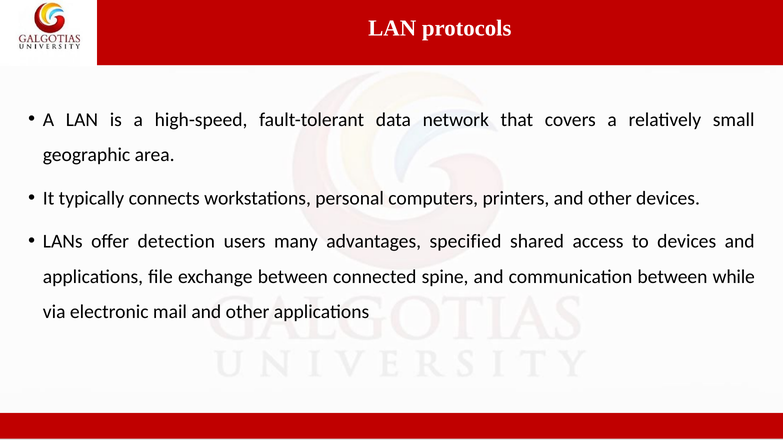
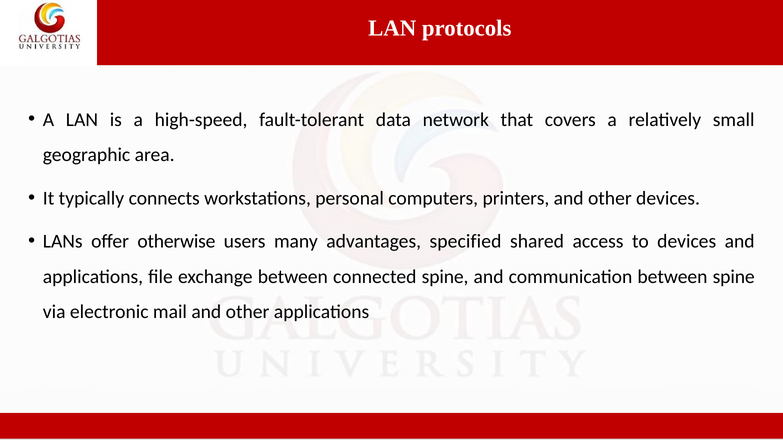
detection: detection -> otherwise (176, 242)
between while: while -> spine (734, 277)
